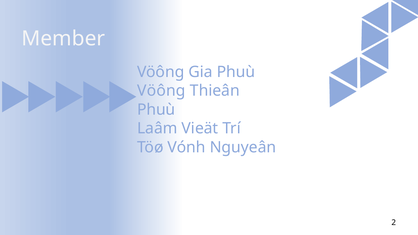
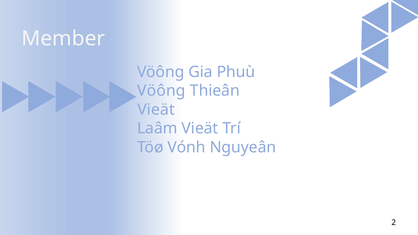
Phuù: Phuù -> Vieät (156, 110)
